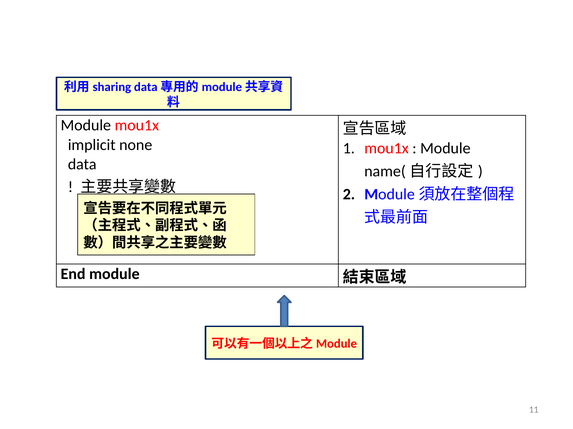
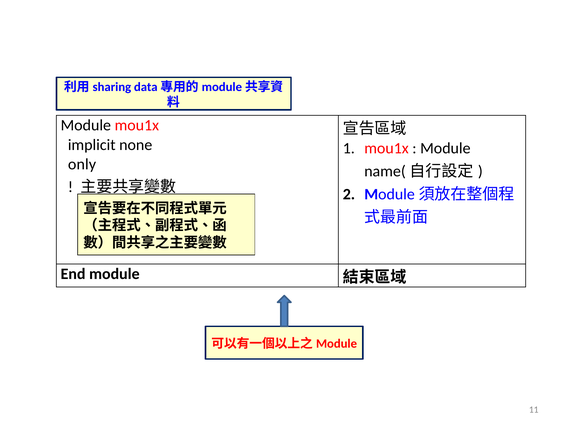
data: data -> only (82, 165)
